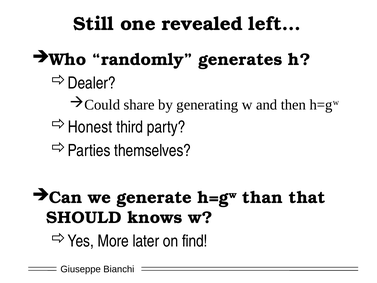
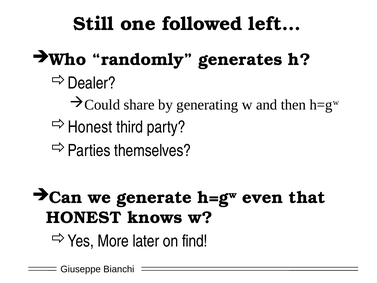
revealed: revealed -> followed (202, 24)
than: than -> even (263, 197)
SHOULD: SHOULD -> HONEST (84, 217)
